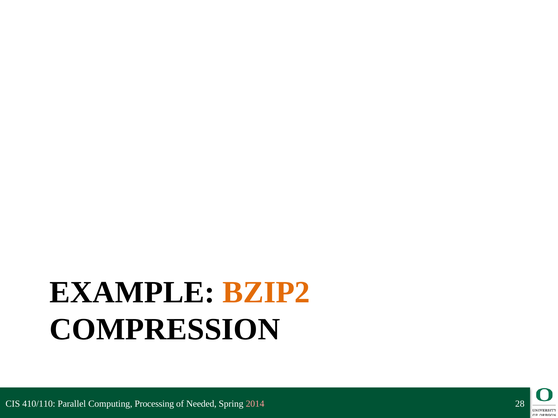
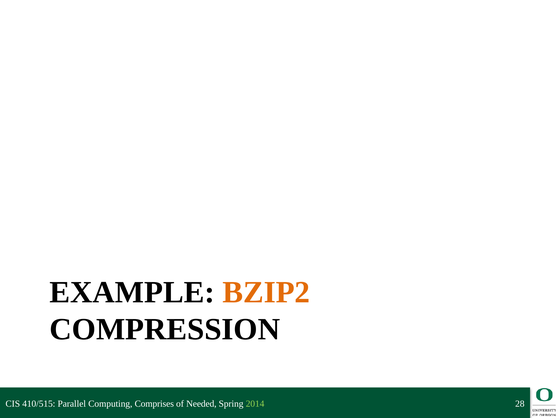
410/110: 410/110 -> 410/515 (39, 404)
Processing: Processing -> Comprises (154, 404)
2014 colour: pink -> light green (255, 404)
